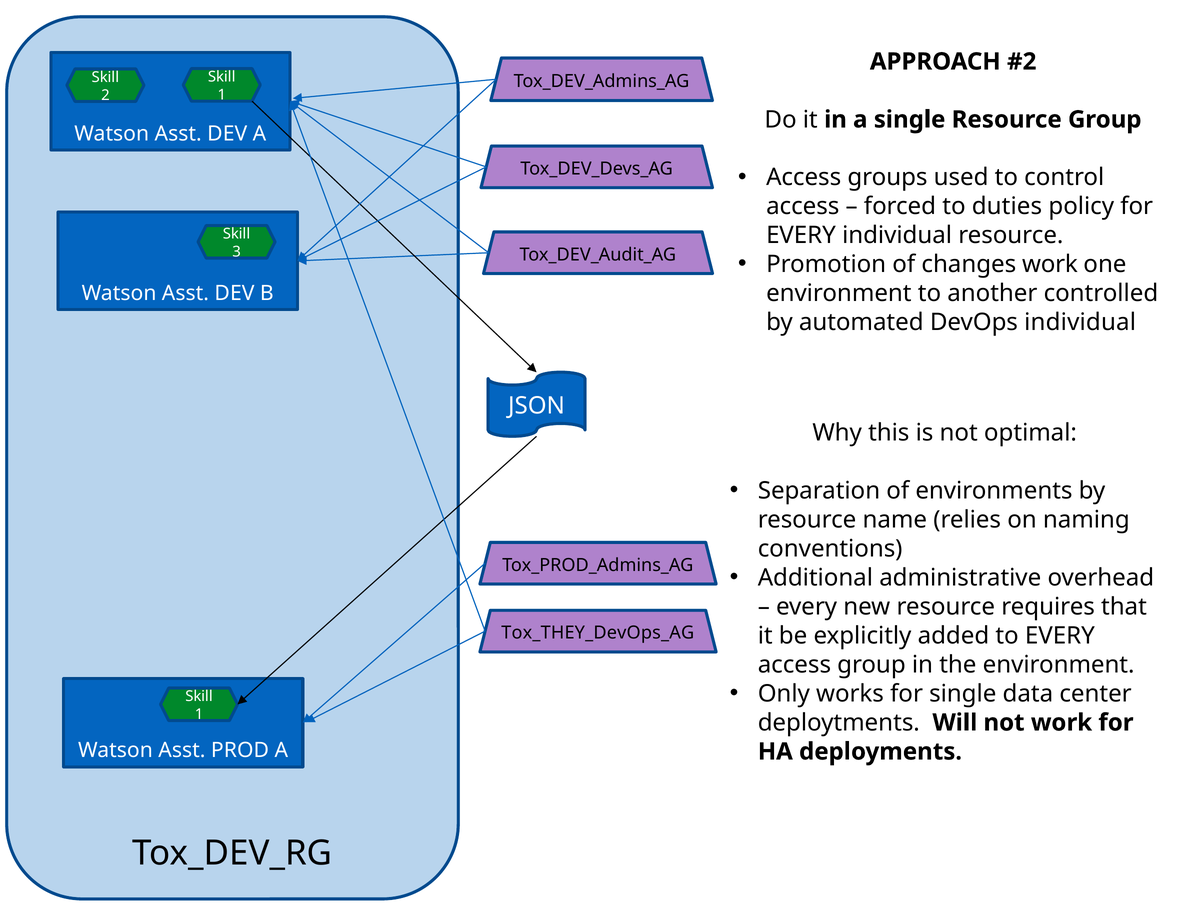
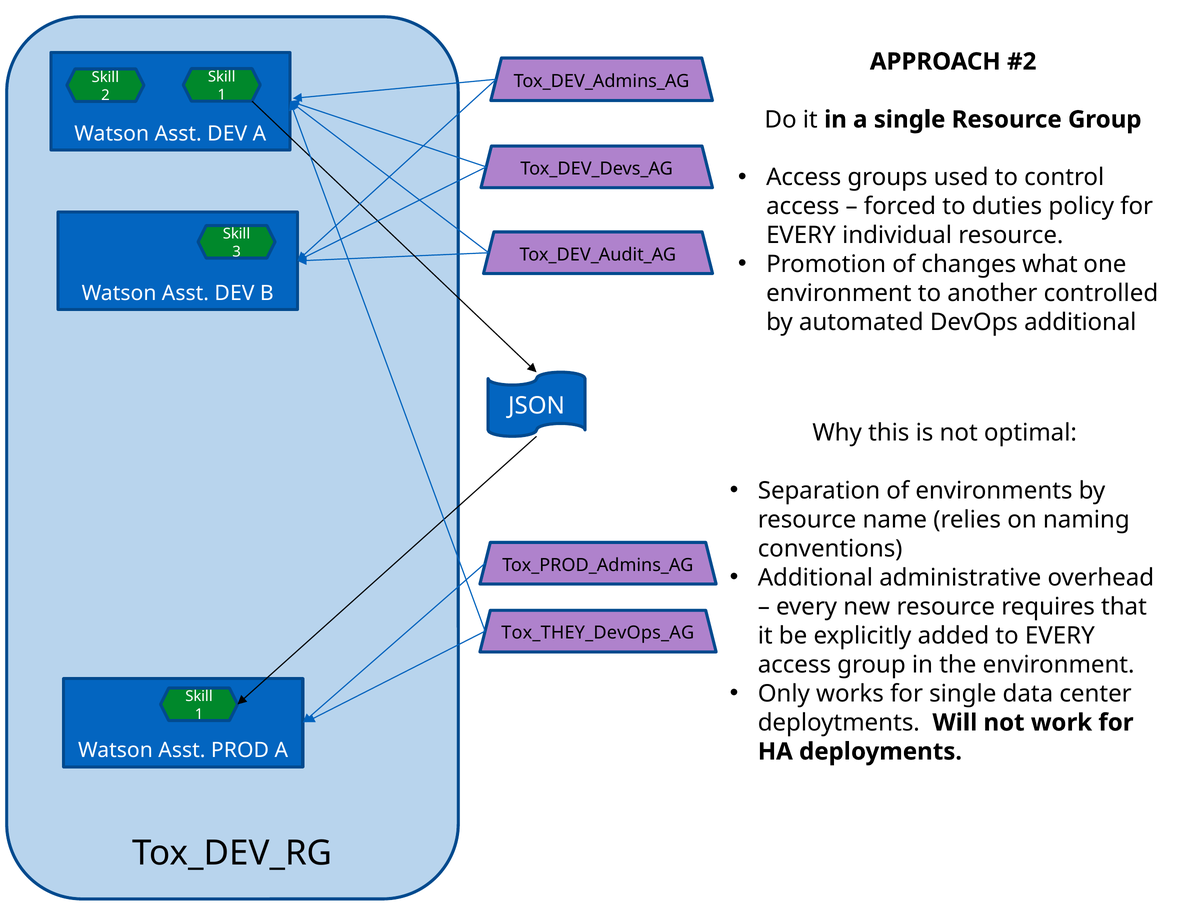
changes work: work -> what (1050, 264)
DevOps individual: individual -> additional (1080, 322)
